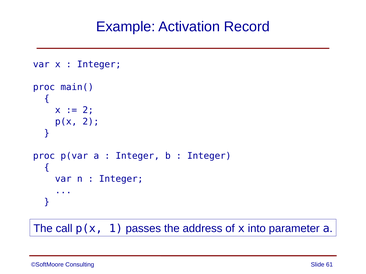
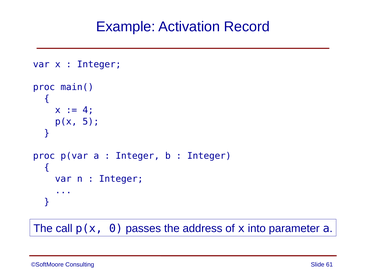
2: 2 -> 4 (88, 110)
p(x 2: 2 -> 5 (91, 122)
1: 1 -> 0 (116, 229)
